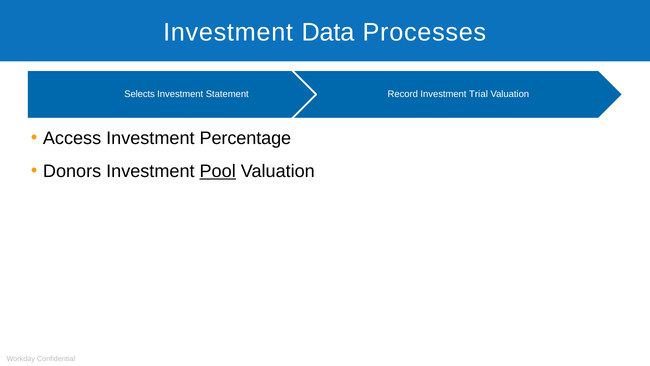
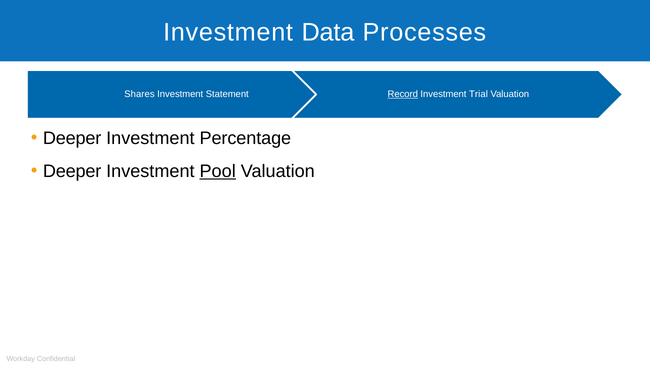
Selects: Selects -> Shares (139, 94)
Record underline: none -> present (403, 94)
Access: Access -> Deeper (72, 138)
Donors: Donors -> Deeper (72, 171)
